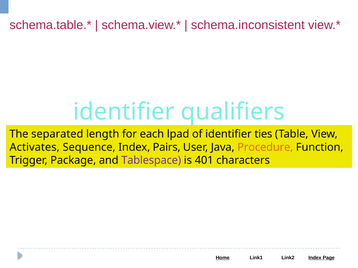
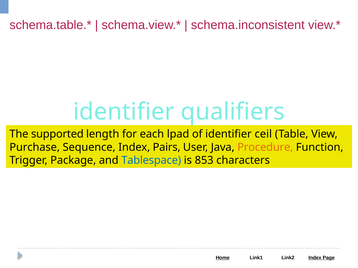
separated: separated -> supported (57, 134)
ties: ties -> ceil (263, 134)
Activates: Activates -> Purchase (35, 148)
Tablespace colour: purple -> blue (151, 161)
401: 401 -> 853 (204, 161)
